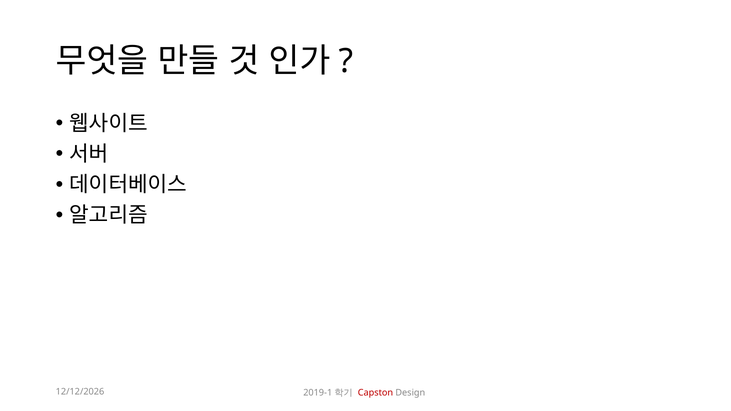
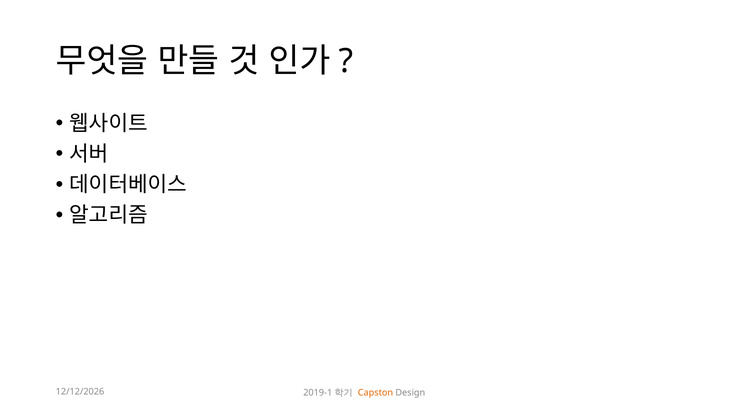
Capston colour: red -> orange (375, 393)
